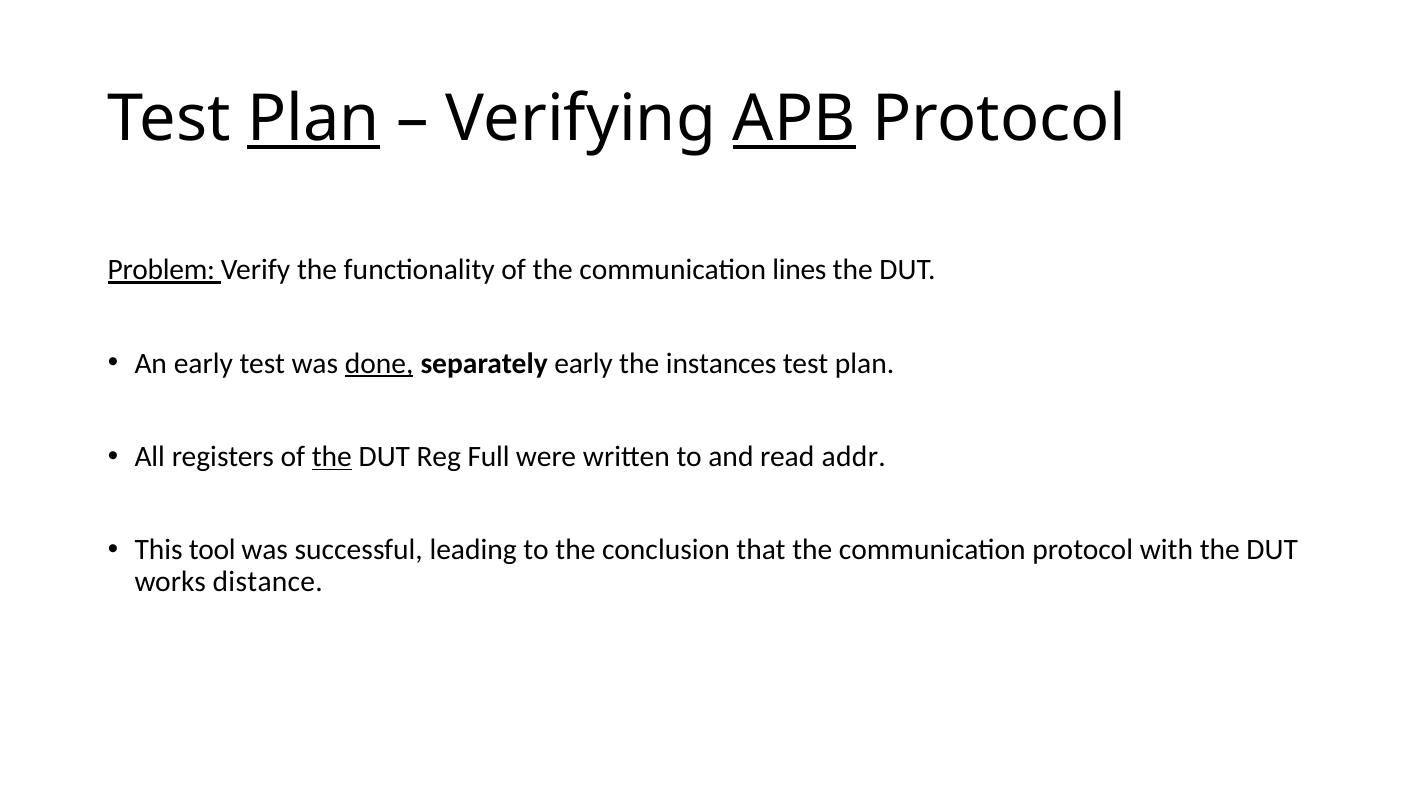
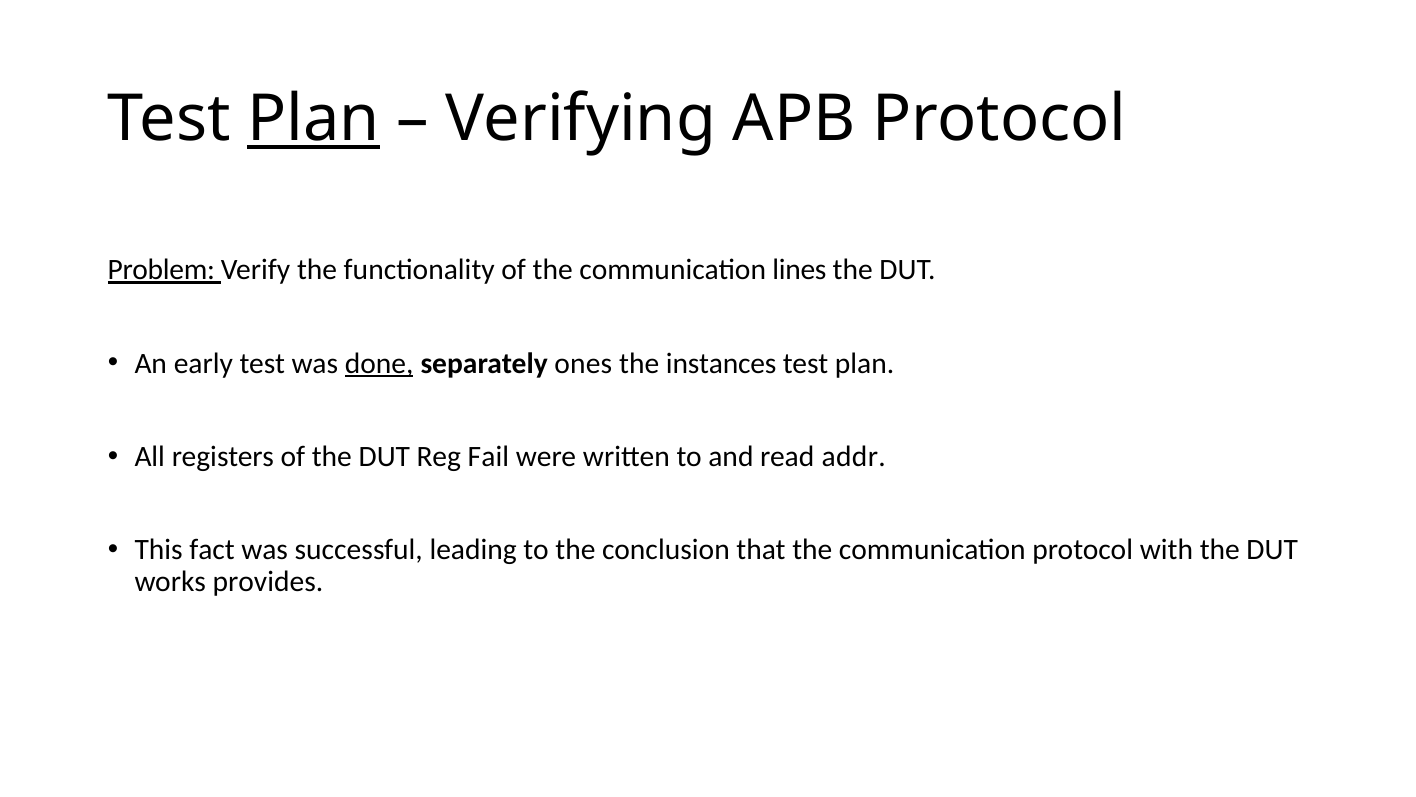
APB underline: present -> none (794, 119)
separately early: early -> ones (583, 363)
the underline: present -> none (332, 456)
Full: Full -> Fail (488, 456)
tool: tool -> fact (212, 550)
distance: distance -> provides (268, 582)
